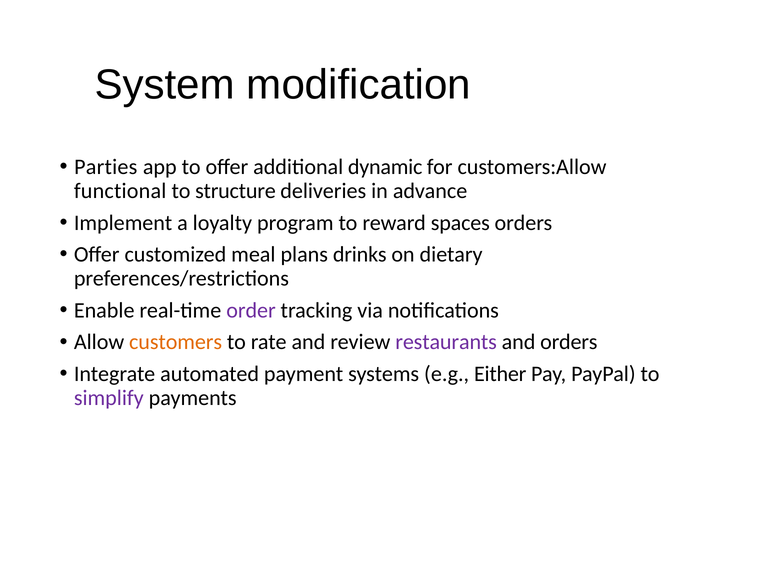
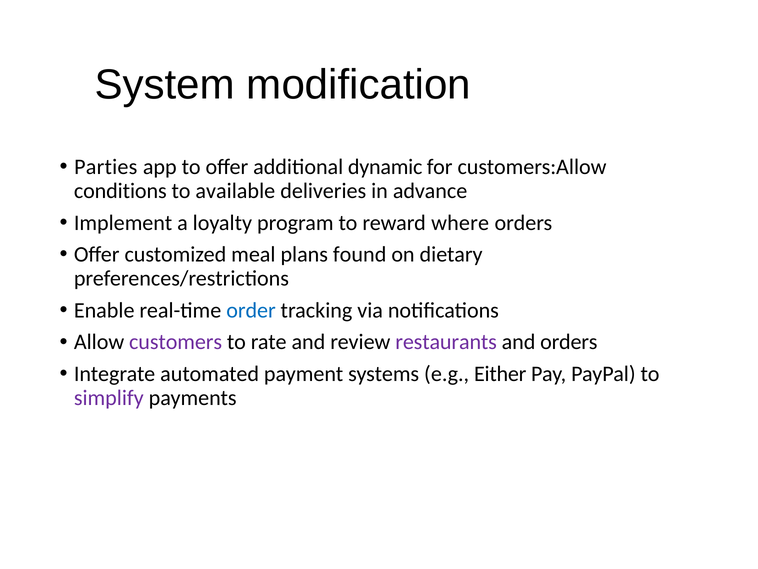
functional: functional -> conditions (120, 191)
structure: structure -> available (235, 191)
spaces: spaces -> where (460, 223)
drinks: drinks -> found (360, 254)
order colour: purple -> blue (251, 310)
customers colour: orange -> purple (176, 342)
